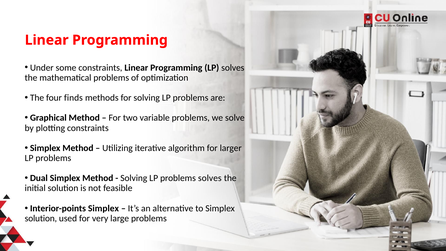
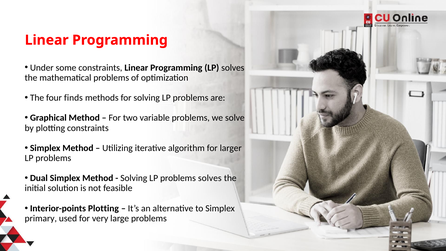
Interior-points Simplex: Simplex -> Plotting (103, 208)
solution: solution -> primary (41, 218)
